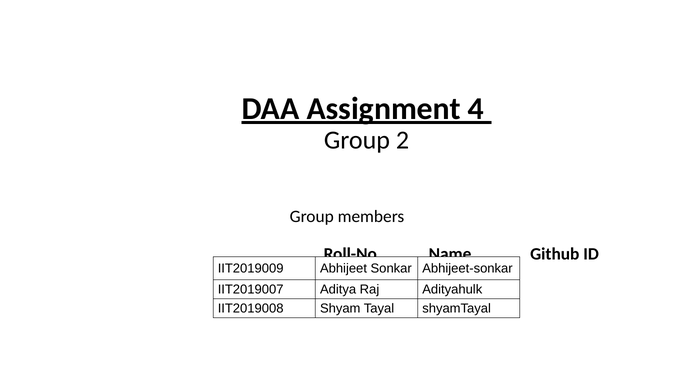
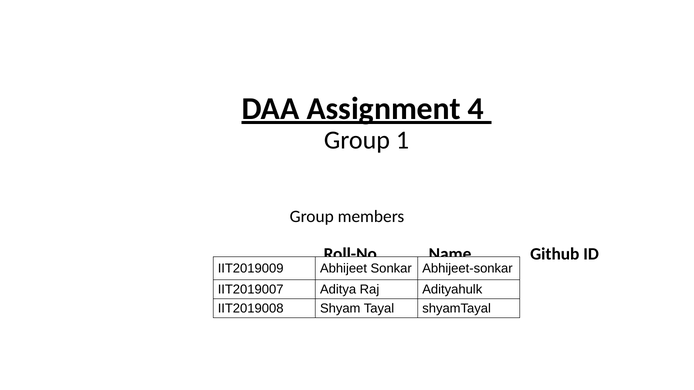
2: 2 -> 1 (402, 140)
